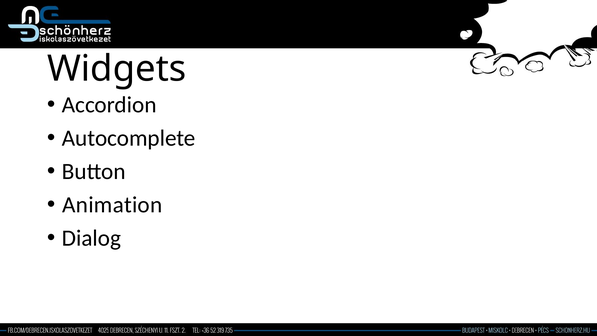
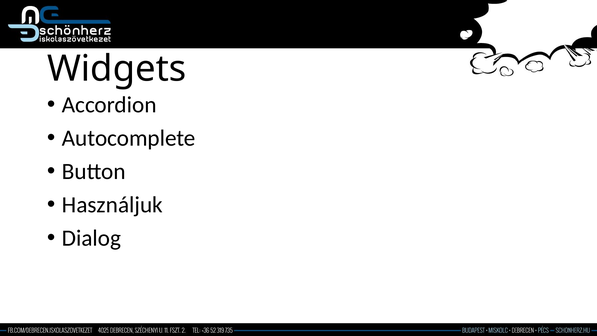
Animation: Animation -> Használjuk (112, 205)
